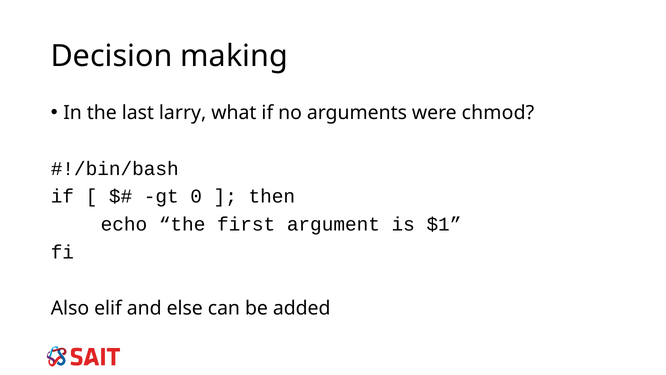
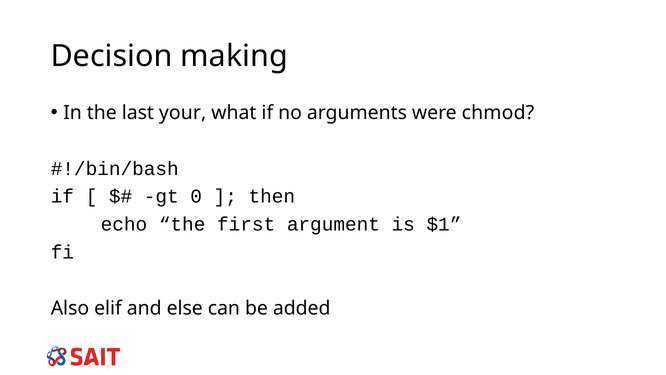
larry: larry -> your (183, 113)
